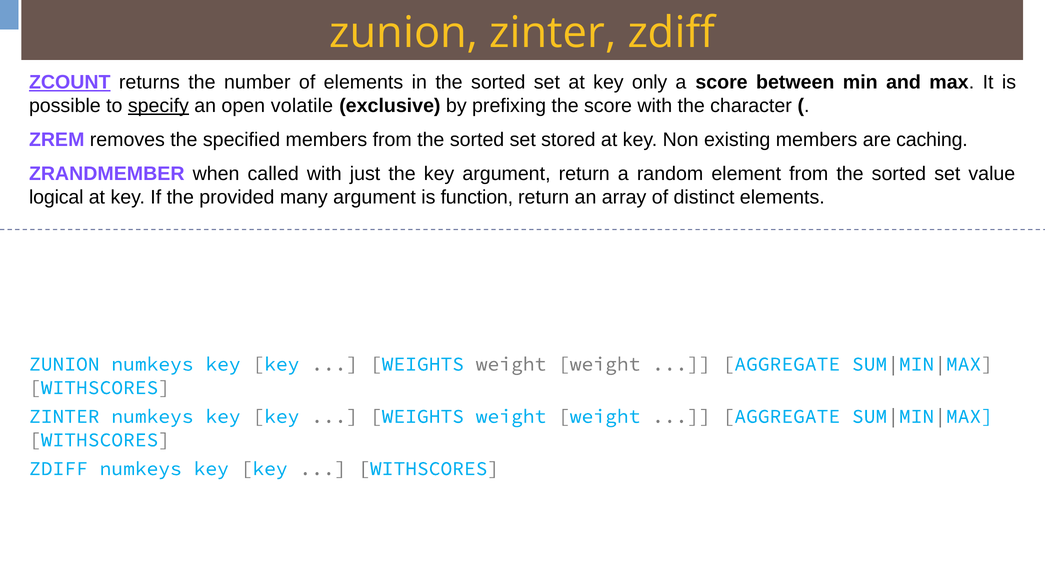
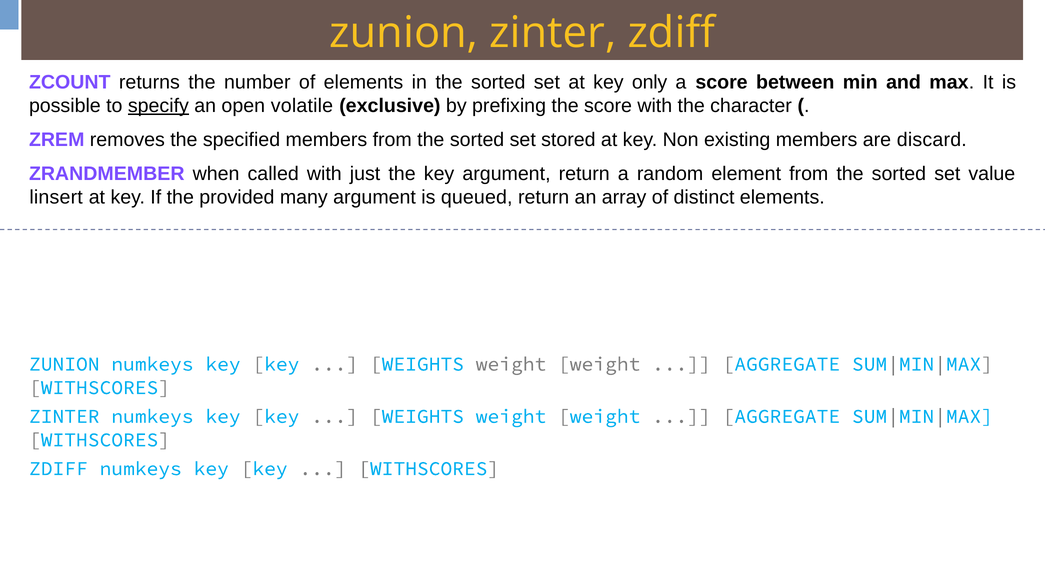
ZCOUNT underline: present -> none (70, 82)
caching: caching -> discard (932, 140)
logical: logical -> linsert (56, 197)
function: function -> queued (477, 197)
